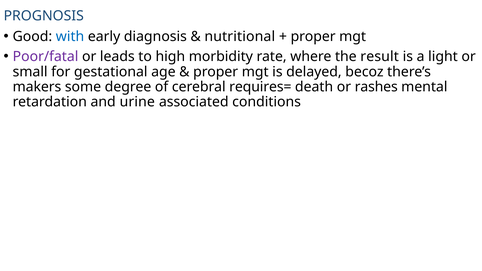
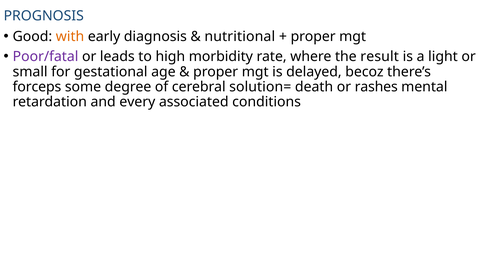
with colour: blue -> orange (70, 36)
makers: makers -> forceps (37, 87)
requires=: requires= -> solution= (260, 87)
urine: urine -> every (137, 102)
